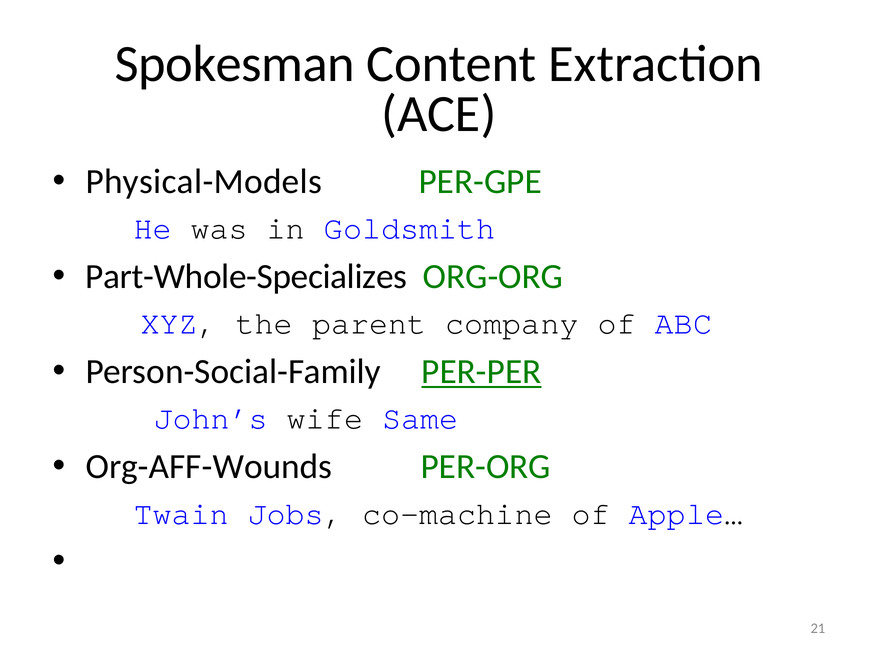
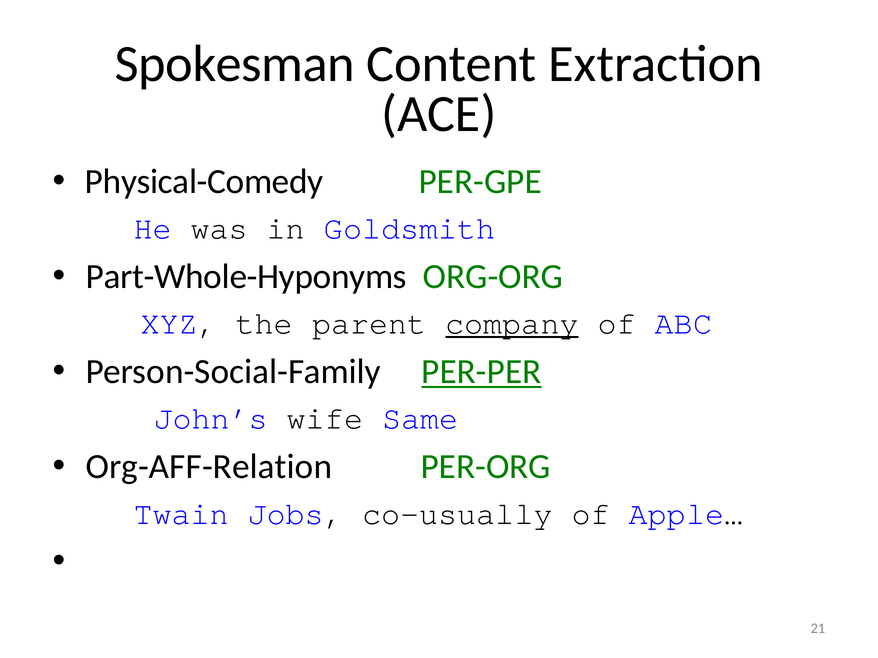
Physical-Models: Physical-Models -> Physical-Comedy (204, 182)
Part-Whole-Specializes: Part-Whole-Specializes -> Part-Whole-Hyponyms (246, 277)
company underline: none -> present (512, 324)
Org-AFF-Wounds: Org-AFF-Wounds -> Org-AFF-Relation (209, 467)
co-machine: co-machine -> co-usually (457, 514)
